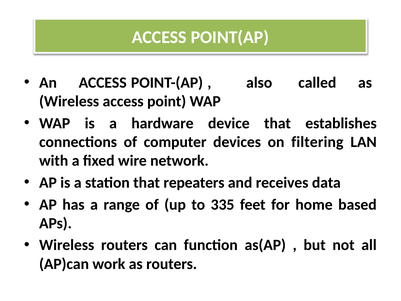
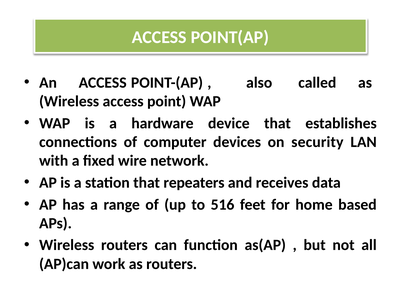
filtering: filtering -> security (317, 142)
335: 335 -> 516 (223, 204)
